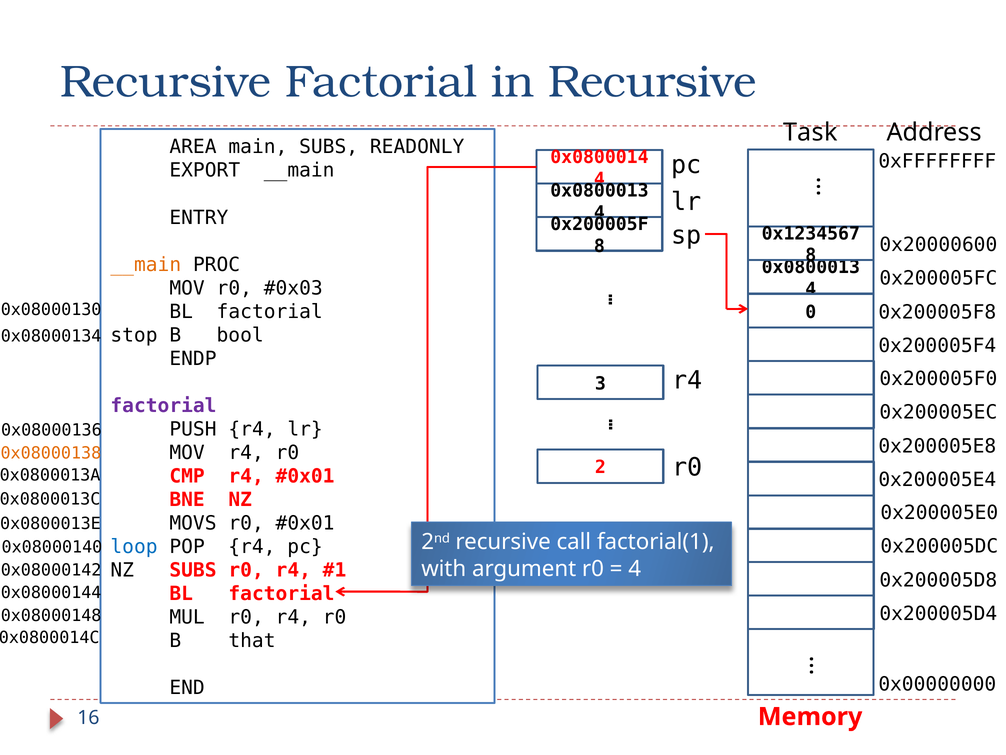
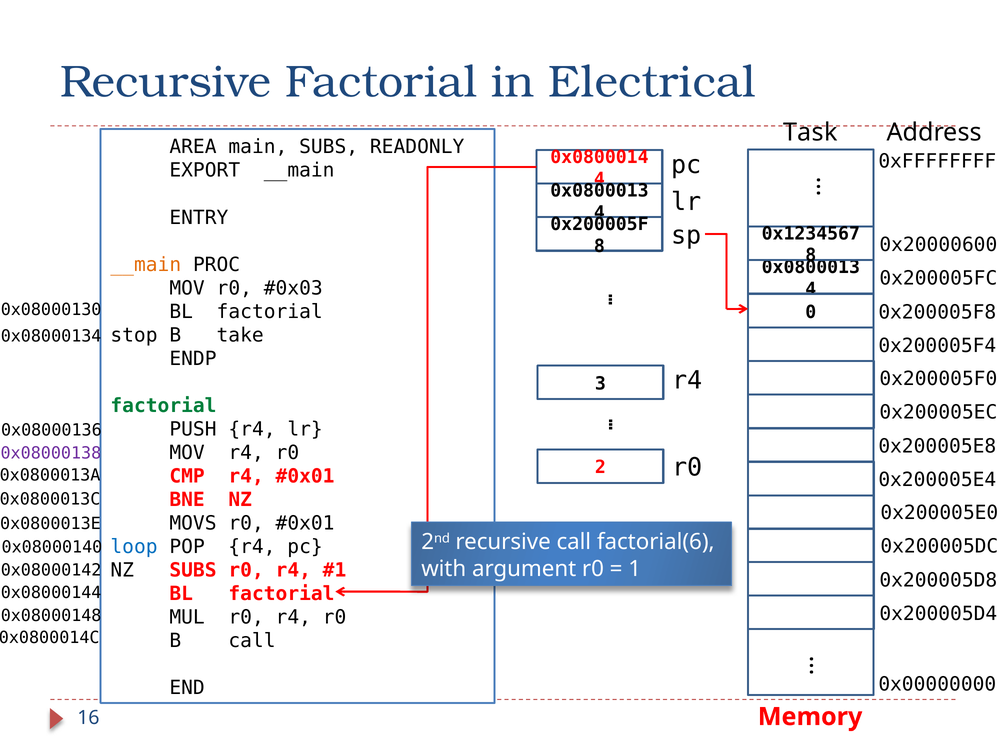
in Recursive: Recursive -> Electrical (652, 82)
bool: bool -> take (240, 335)
factorial colour: purple -> green (163, 405)
0x08000138 colour: orange -> purple (51, 453)
factorial(1: factorial(1 -> factorial(6 (656, 542)
4: 4 -> 1 (635, 569)
B that: that -> call (252, 640)
